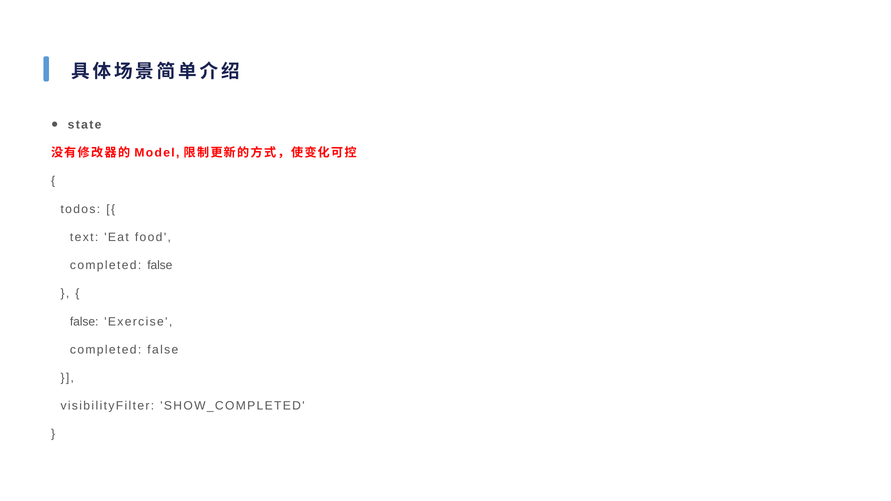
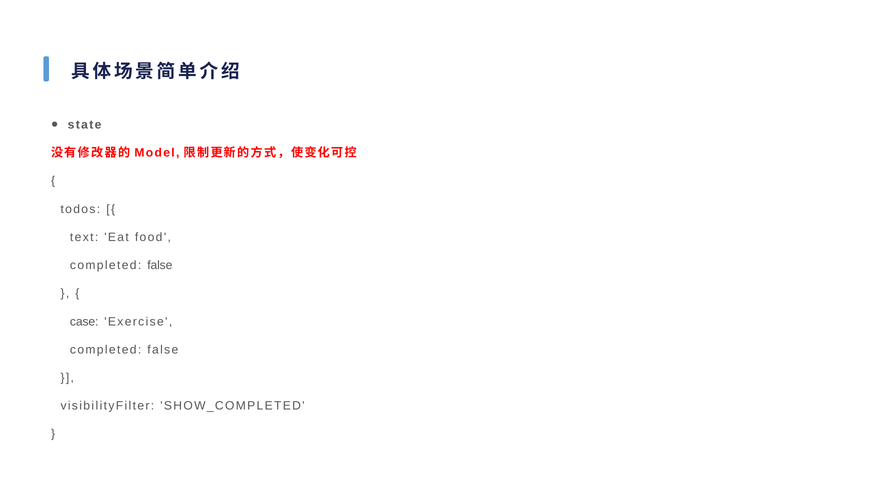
false: false -> case (84, 322)
